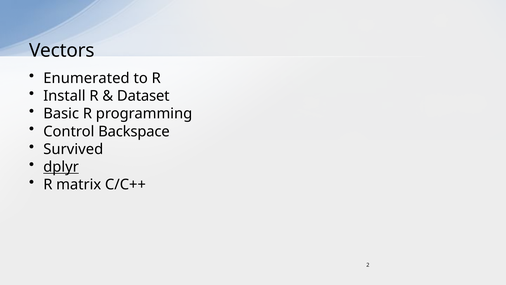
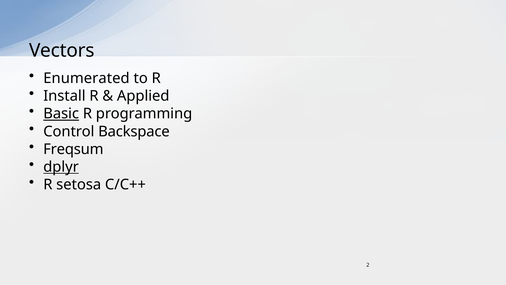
Dataset: Dataset -> Applied (143, 96)
Basic underline: none -> present (61, 114)
Survived: Survived -> Freqsum (73, 149)
matrix: matrix -> setosa (79, 184)
